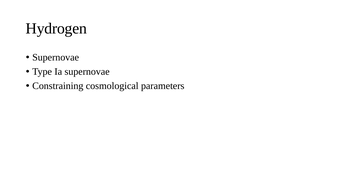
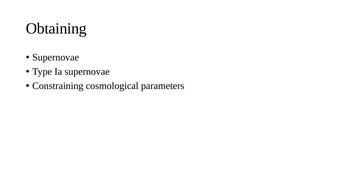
Hydrogen: Hydrogen -> Obtaining (56, 29)
